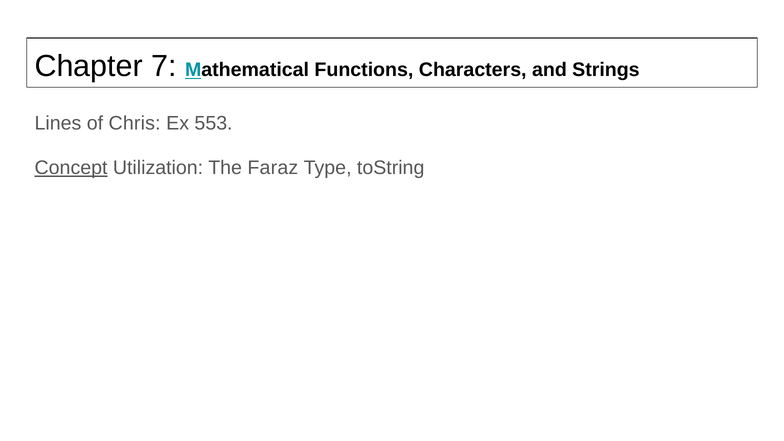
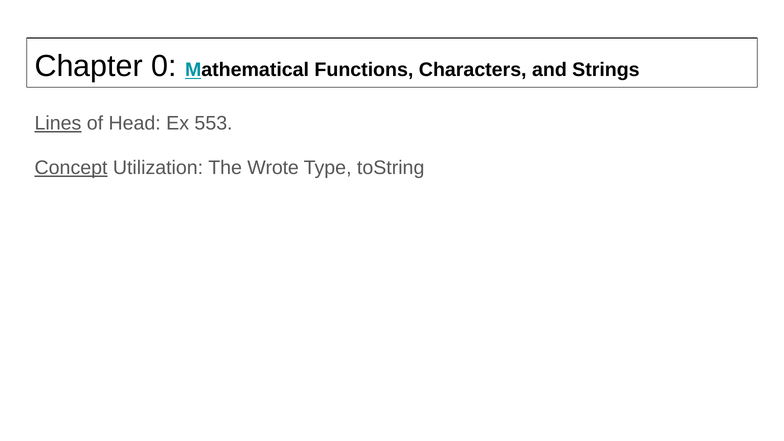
7: 7 -> 0 (164, 66)
Lines underline: none -> present (58, 123)
Chris: Chris -> Head (135, 123)
Faraz: Faraz -> Wrote (273, 168)
